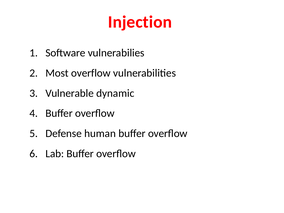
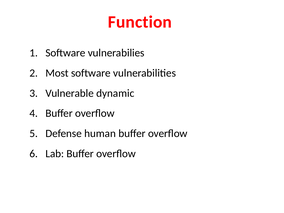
Injection: Injection -> Function (140, 22)
Most overflow: overflow -> software (91, 73)
